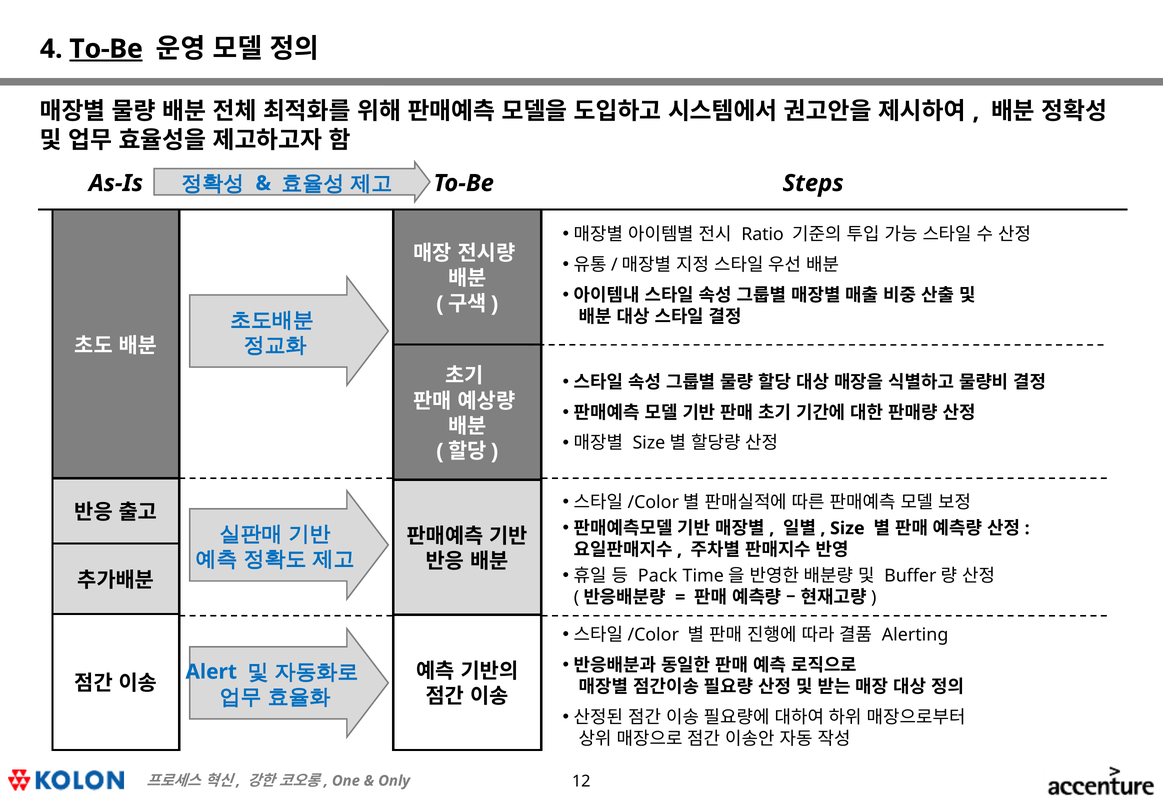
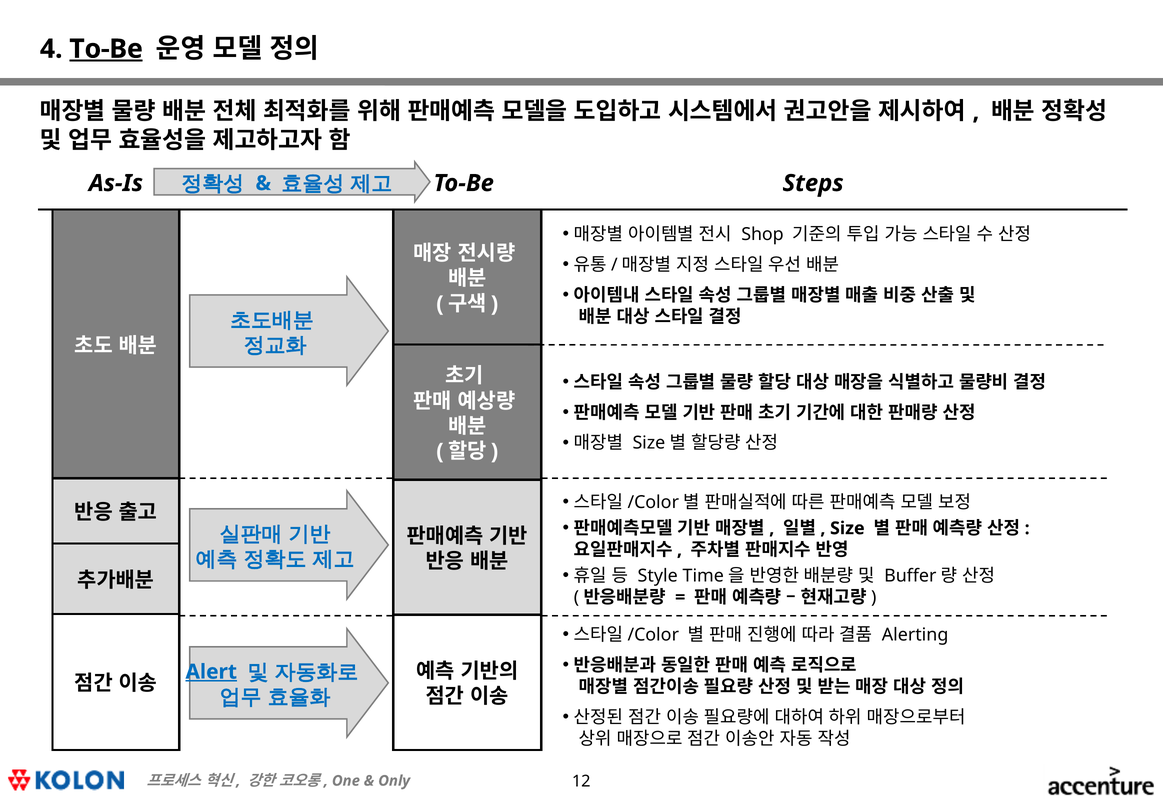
Ratio: Ratio -> Shop (762, 234)
Pack: Pack -> Style (658, 576)
Alert underline: none -> present (211, 672)
